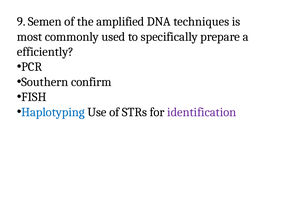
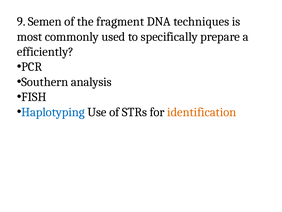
amplified: amplified -> fragment (120, 22)
confirm: confirm -> analysis (91, 82)
identification colour: purple -> orange (202, 112)
